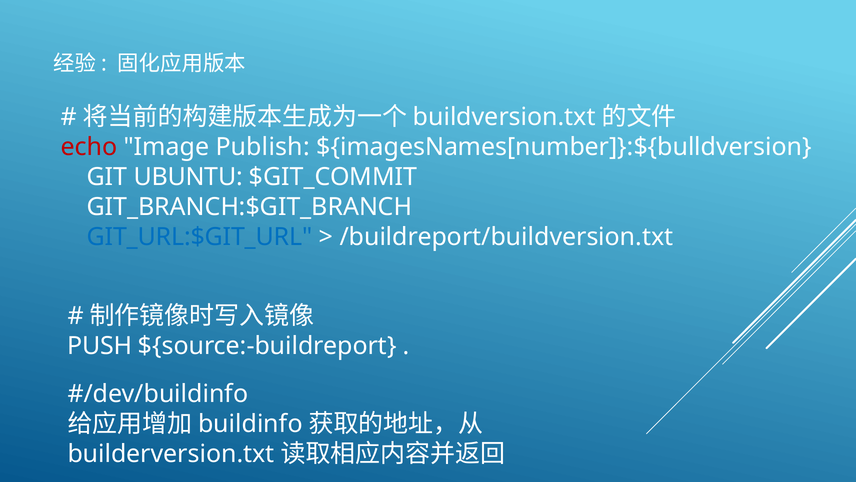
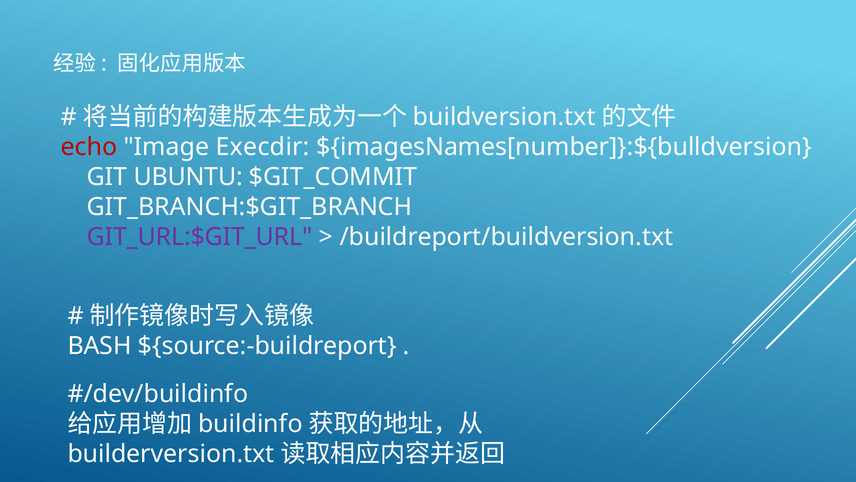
Publish: Publish -> Execdir (263, 147)
GIT_URL:$GIT_URL colour: blue -> purple (200, 237)
PUSH: PUSH -> BASH (100, 346)
